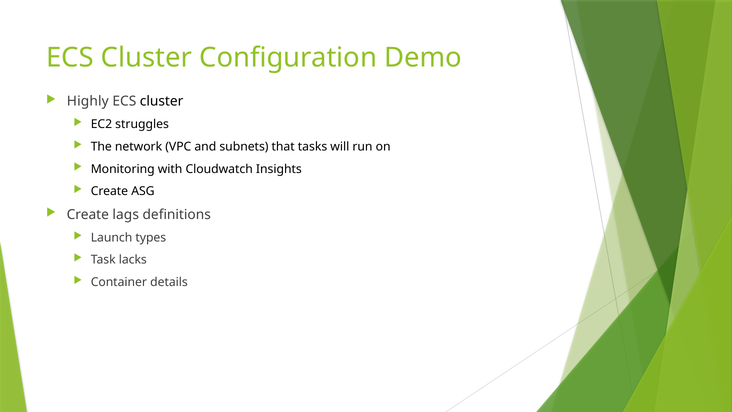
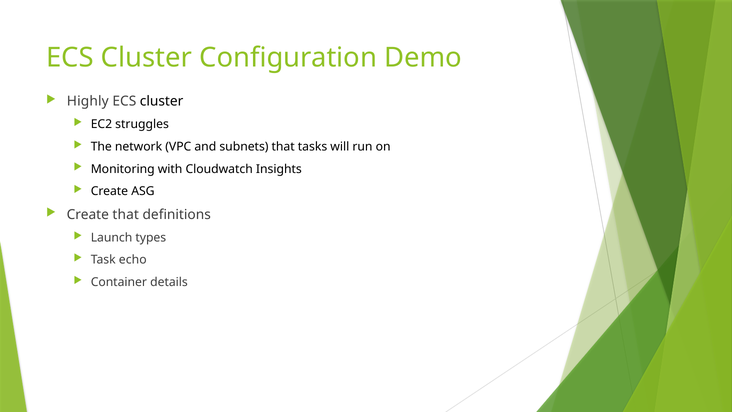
Create lags: lags -> that (126, 214)
lacks: lacks -> echo (133, 260)
